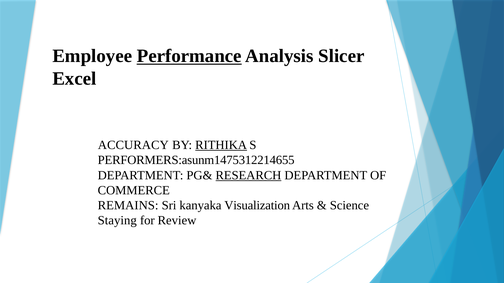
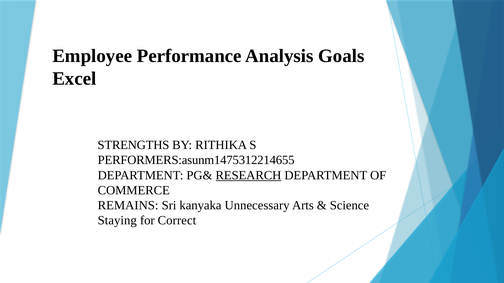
Performance underline: present -> none (189, 56)
Slicer: Slicer -> Goals (341, 56)
ACCURACY: ACCURACY -> STRENGTHS (133, 145)
RITHIKA underline: present -> none (221, 145)
Visualization: Visualization -> Unnecessary (257, 206)
Review: Review -> Correct (177, 221)
